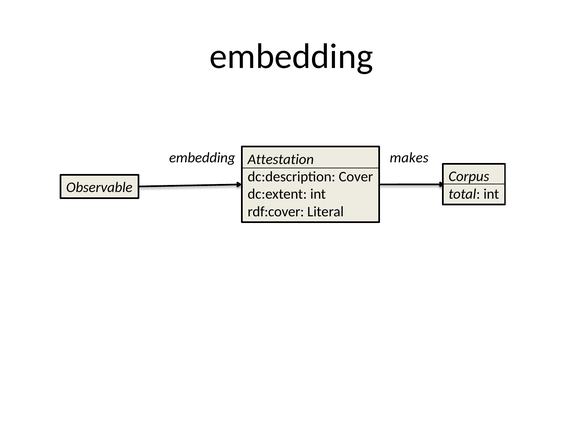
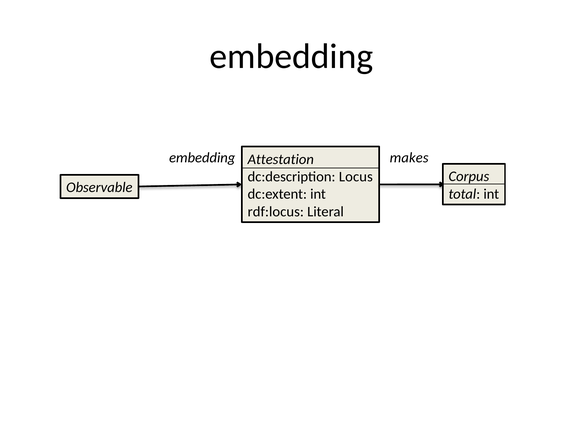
Cover: Cover -> Locus (356, 177)
rdf:cover: rdf:cover -> rdf:locus (276, 212)
